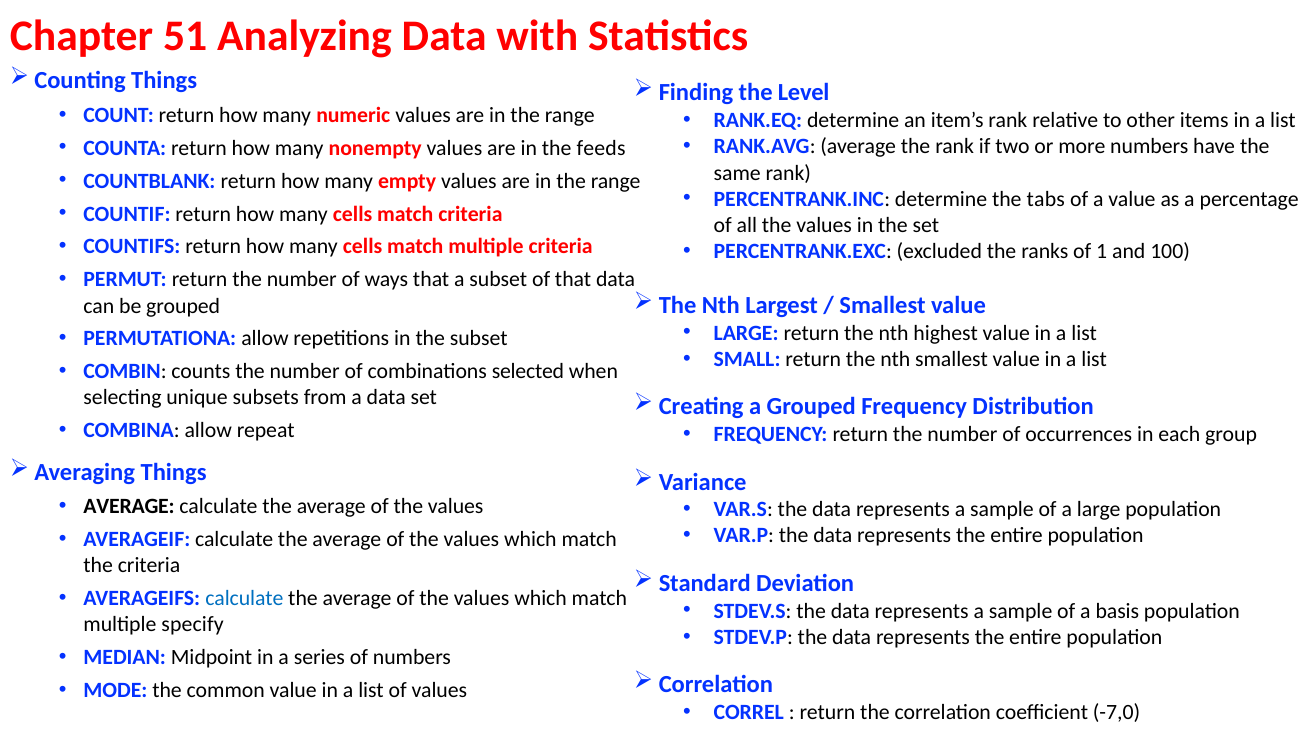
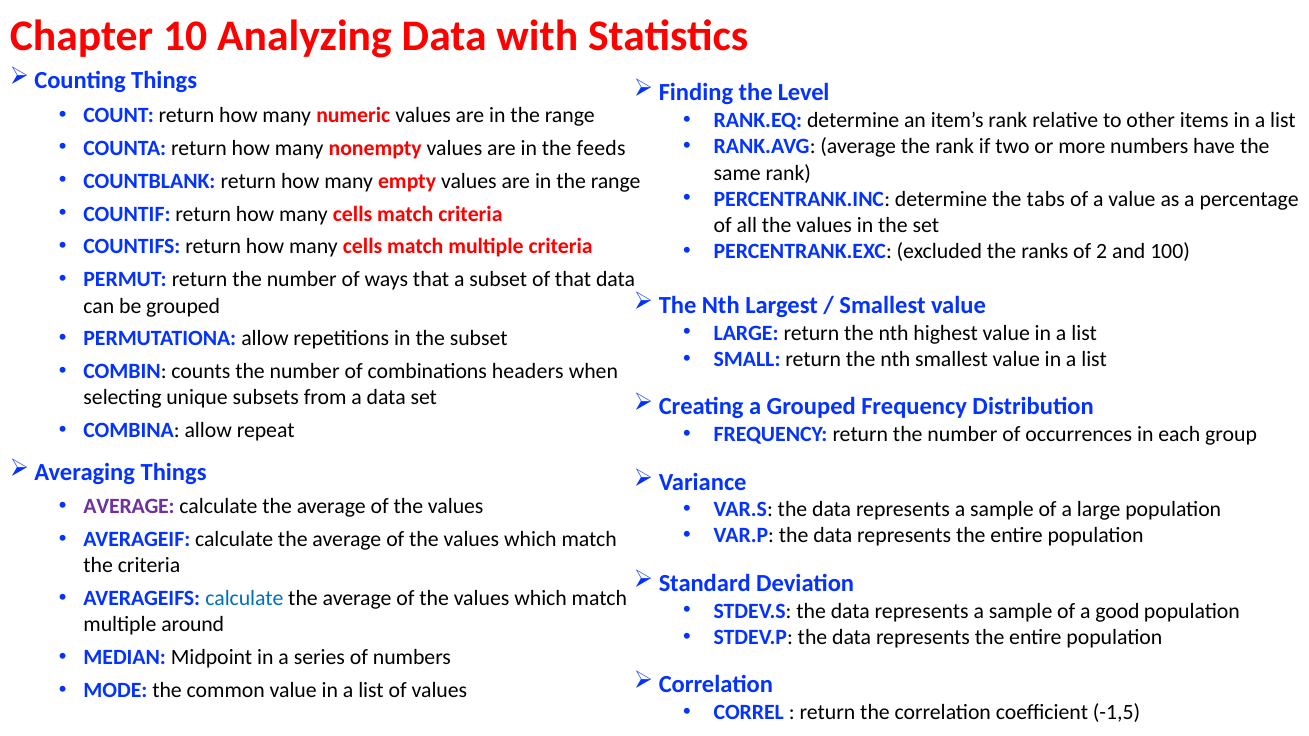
51: 51 -> 10 (185, 37)
1: 1 -> 2 (1102, 251)
selected: selected -> headers (528, 372)
AVERAGE colour: black -> purple (129, 507)
basis: basis -> good (1117, 611)
specify: specify -> around (193, 625)
-7,0: -7,0 -> -1,5 (1116, 713)
